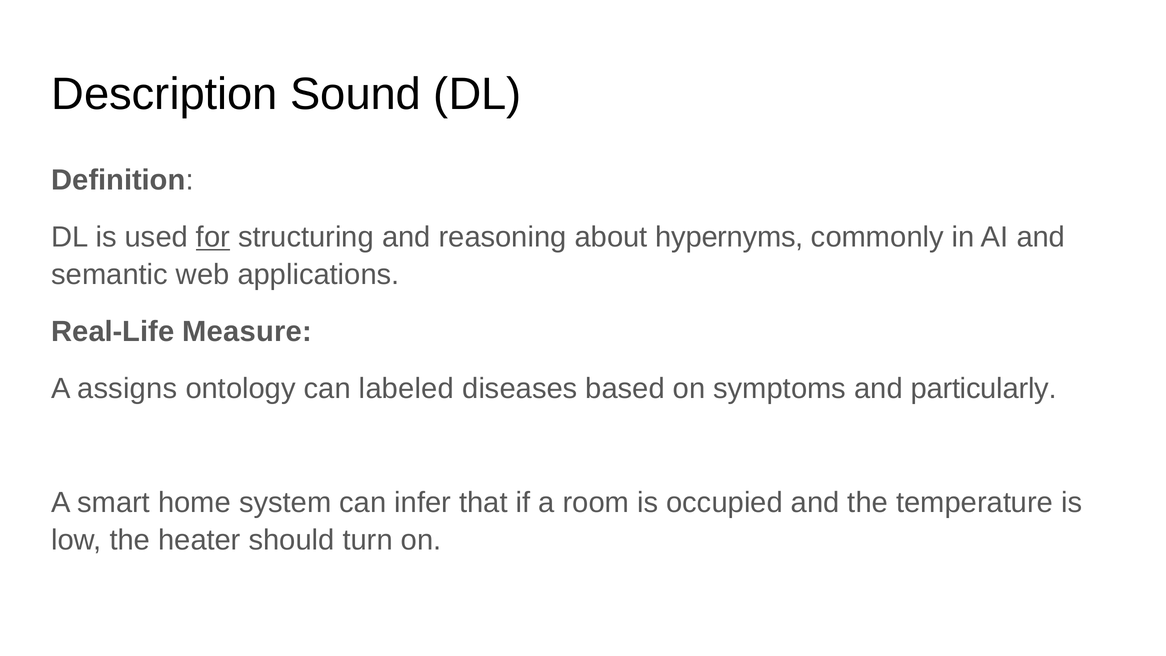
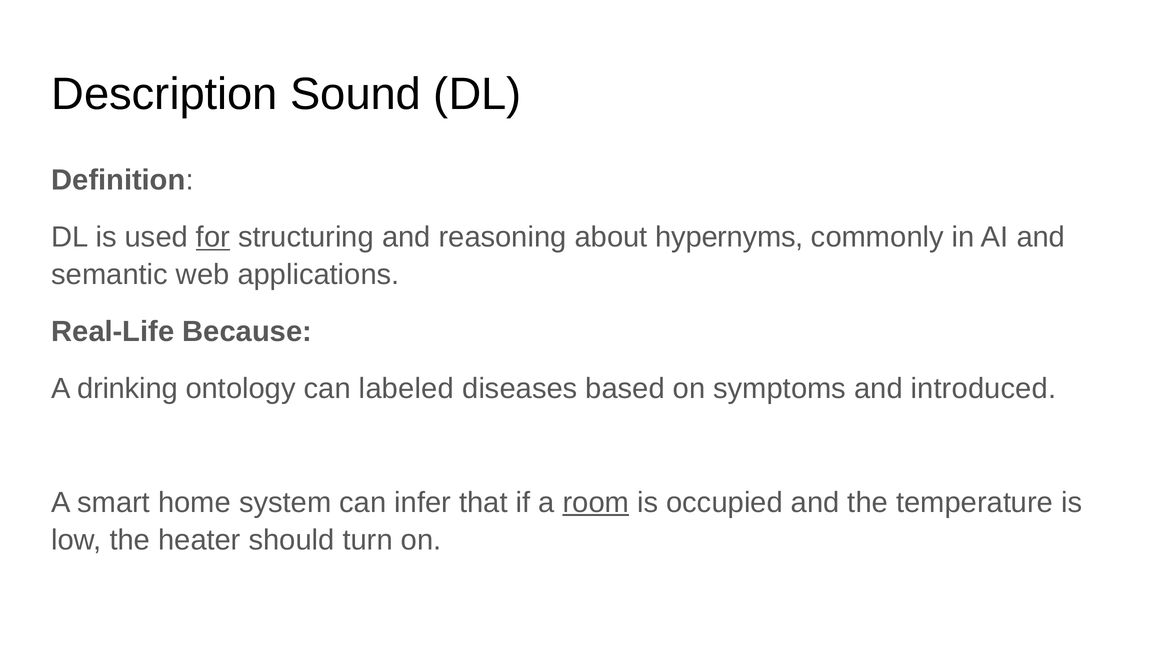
Measure: Measure -> Because (247, 332)
assigns: assigns -> drinking (127, 389)
particularly: particularly -> introduced (984, 389)
room underline: none -> present (596, 502)
